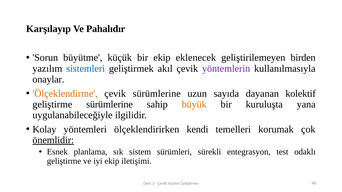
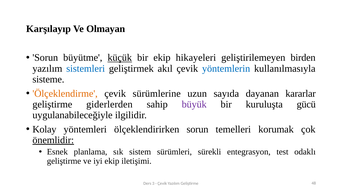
Pahalıdır: Pahalıdır -> Olmayan (106, 29)
küçük underline: none -> present (120, 58)
eklenecek: eklenecek -> hikayeleri (196, 58)
yöntemlerin colour: purple -> blue (226, 69)
onaylar: onaylar -> sisteme (48, 79)
kolektif: kolektif -> kararlar (301, 94)
geliştirme sürümlerine: sürümlerine -> giderlerden (109, 104)
büyük colour: orange -> purple (194, 104)
yana: yana -> gücü (306, 104)
ölçeklendirirken kendi: kendi -> sorun (198, 130)
